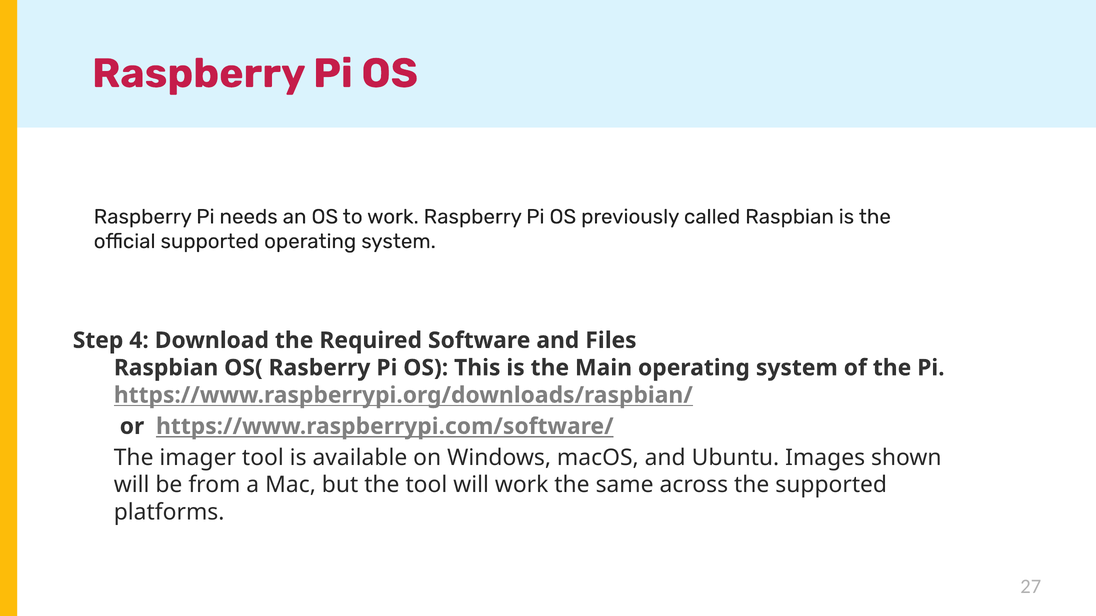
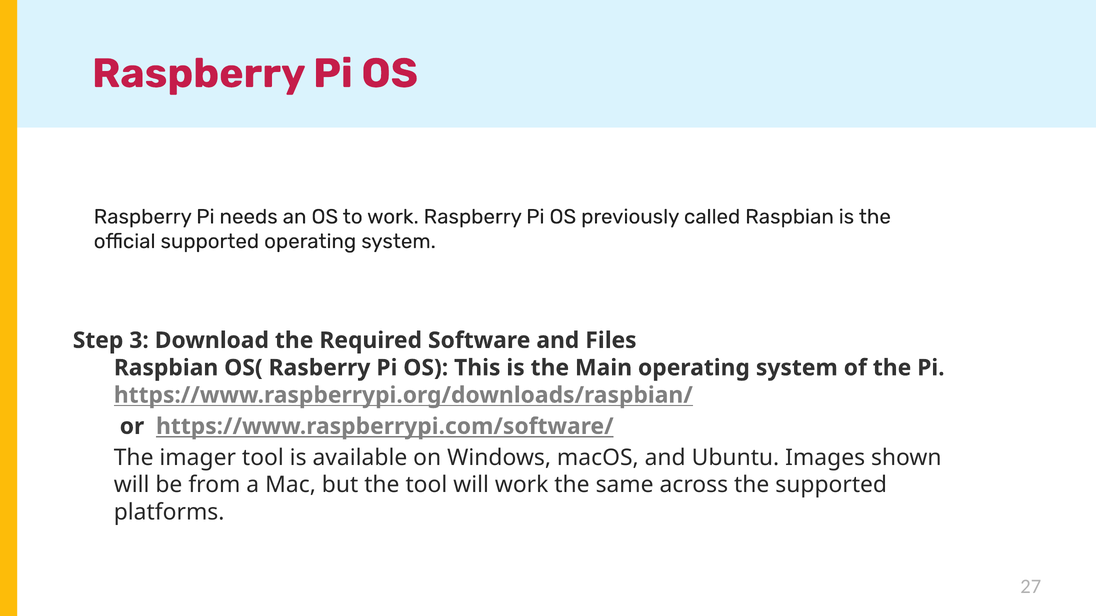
4: 4 -> 3 (139, 341)
